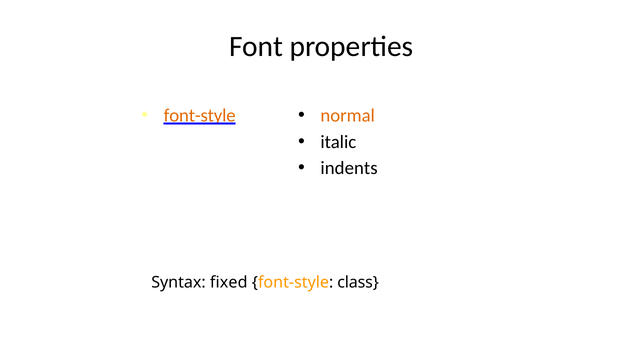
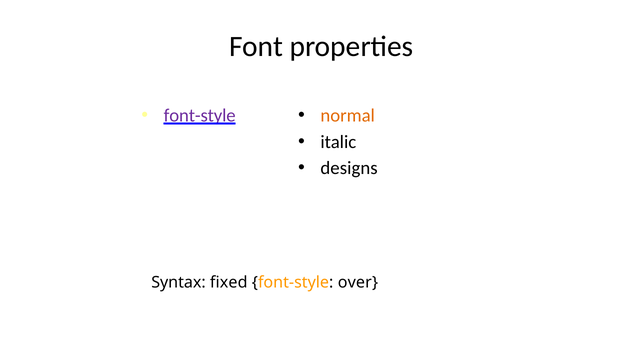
font-style colour: orange -> purple (200, 115)
indents: indents -> designs (349, 168)
class: class -> over (358, 282)
